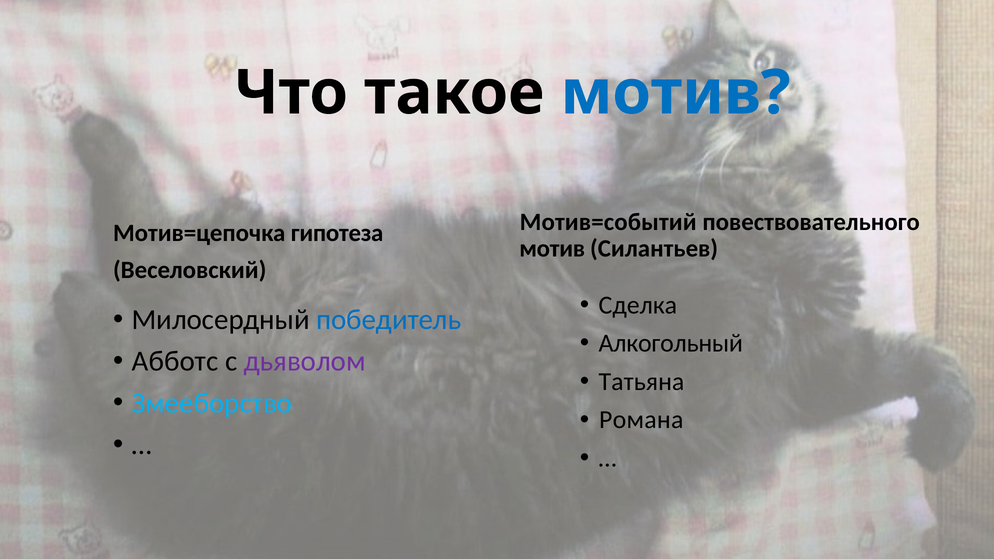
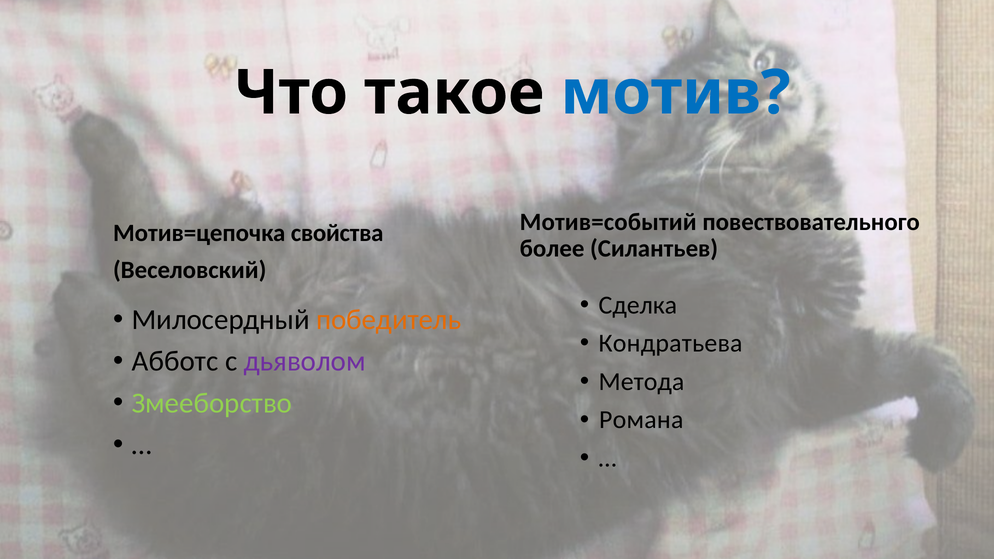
гипотеза: гипотеза -> свойства (337, 233)
мотив: мотив -> более (552, 249)
победитель colour: blue -> orange (389, 320)
Алкогольный: Алкогольный -> Кондратьева (671, 343)
Татьяна: Татьяна -> Метода (641, 382)
Змееборство colour: light blue -> light green (212, 403)
